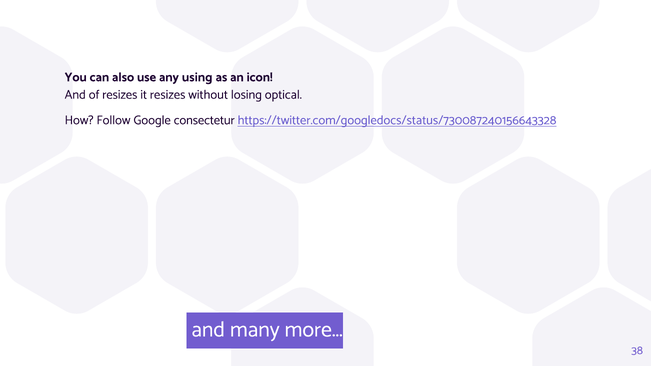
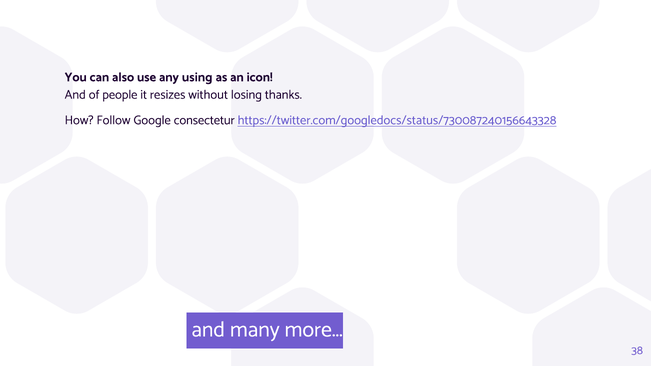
of resizes: resizes -> people (120, 95)
optical: optical -> thanks (283, 95)
